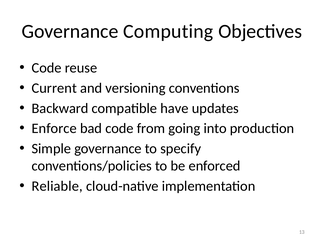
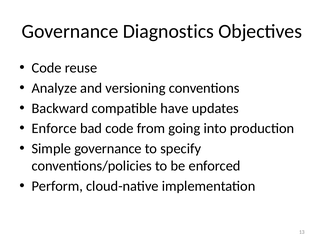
Computing: Computing -> Diagnostics (168, 31)
Current: Current -> Analyze (54, 88)
Reliable: Reliable -> Perform (57, 186)
